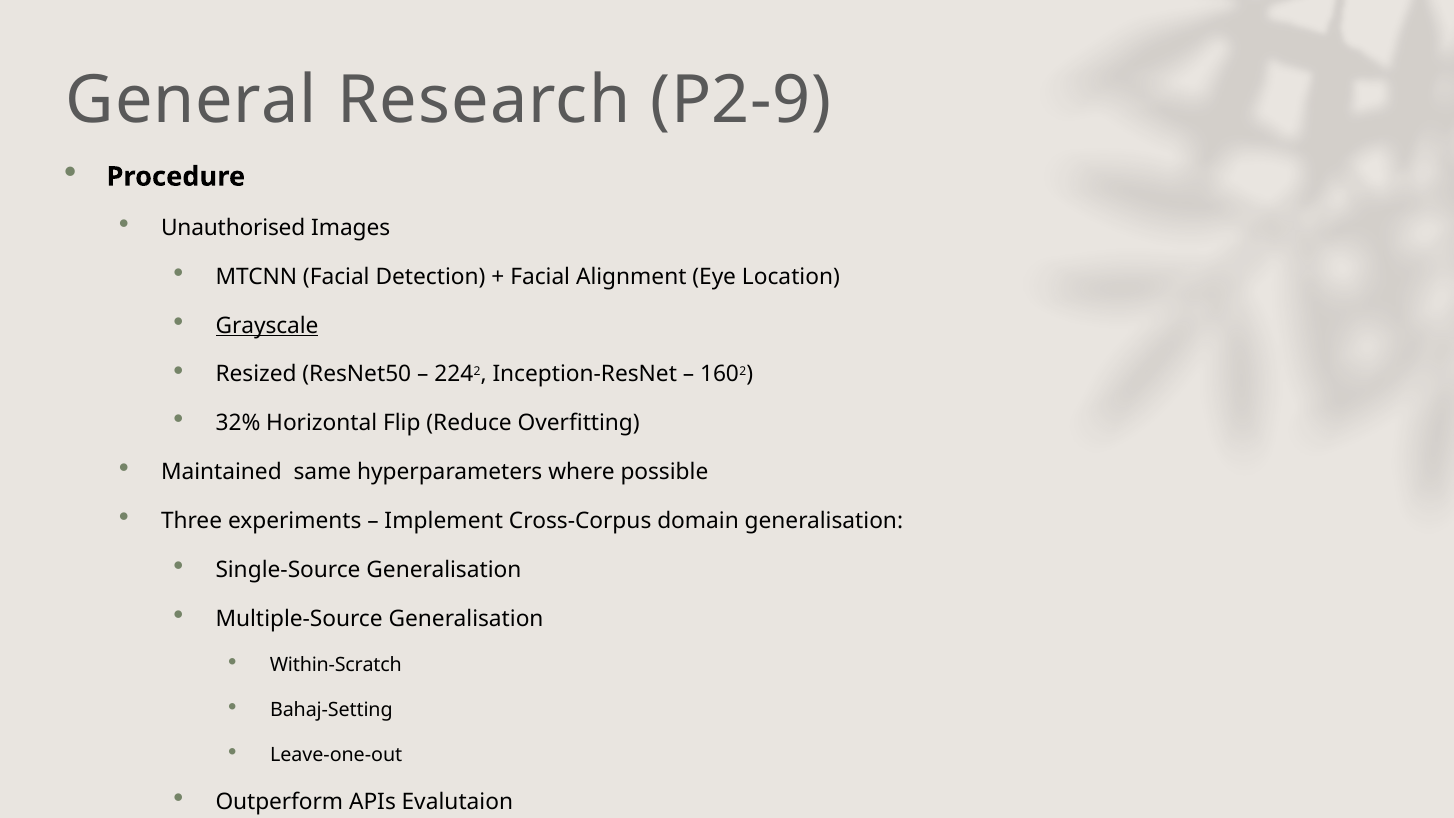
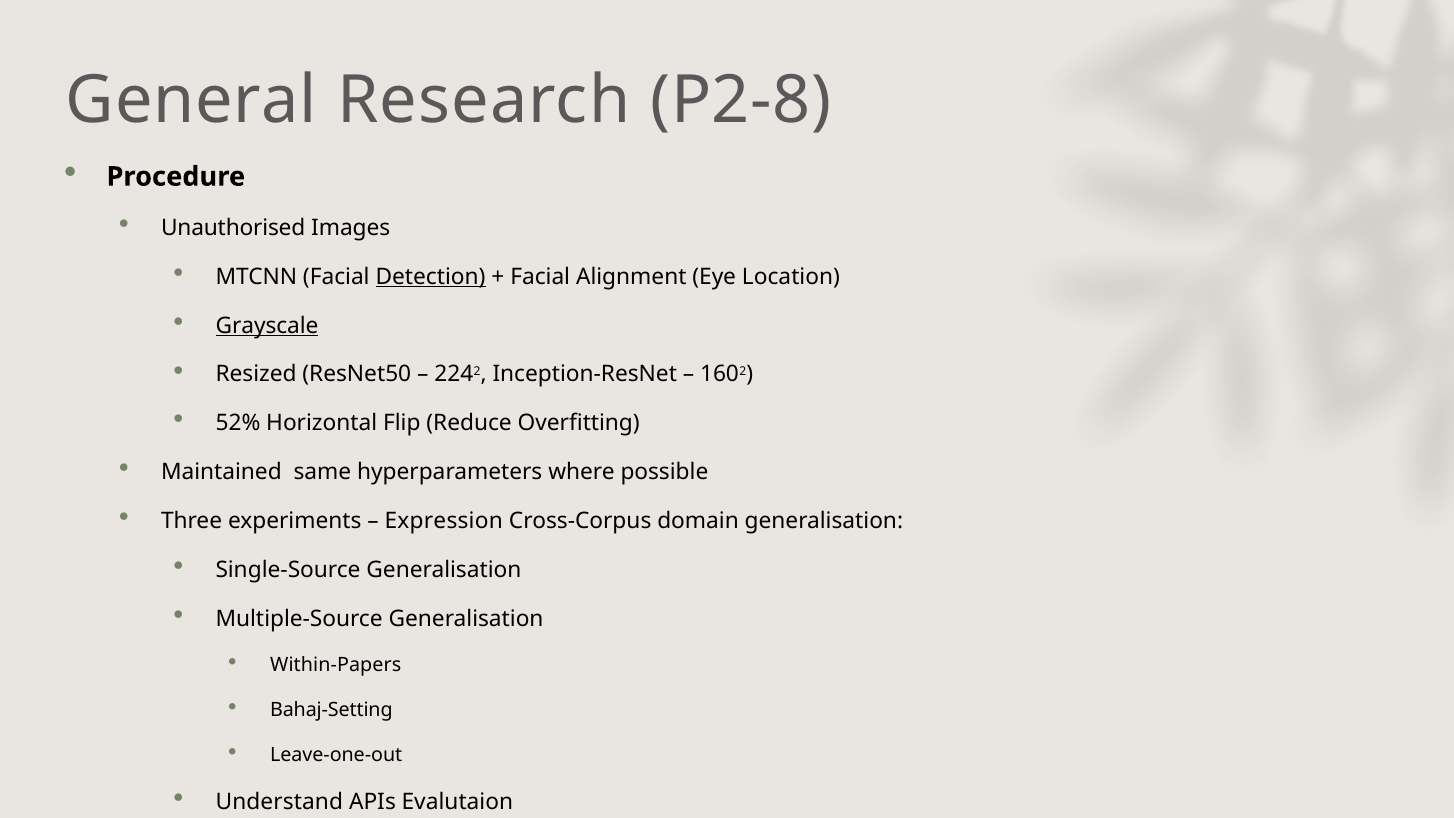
P2-9: P2-9 -> P2-8 (741, 101)
Detection underline: none -> present (431, 277)
32%: 32% -> 52% (238, 423)
Implement: Implement -> Expression (444, 521)
Within-Scratch: Within-Scratch -> Within-Papers (336, 665)
Outperform: Outperform -> Understand (279, 802)
